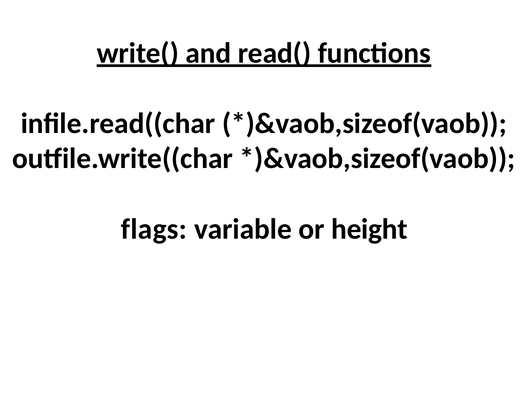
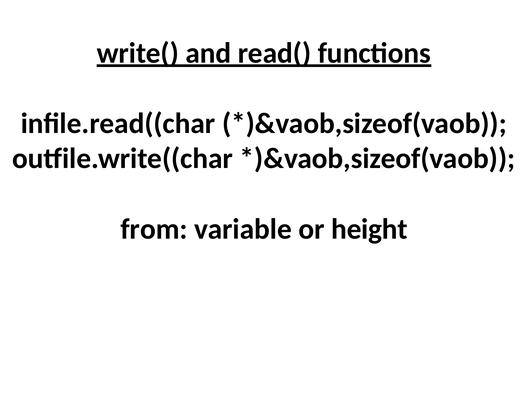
flags: flags -> from (154, 229)
